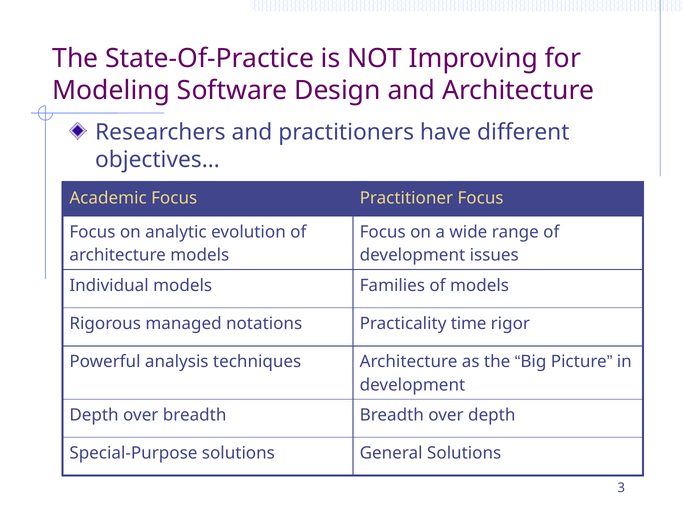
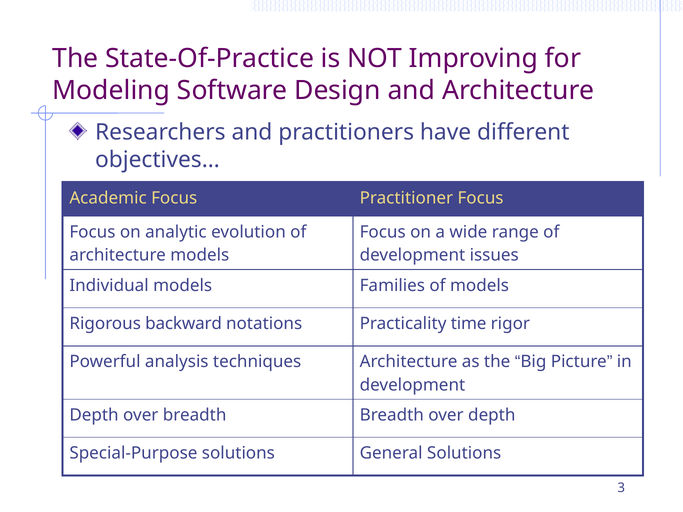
managed: managed -> backward (184, 324)
